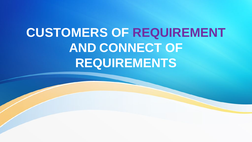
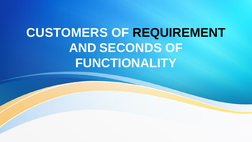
REQUIREMENT colour: purple -> black (179, 33)
CONNECT: CONNECT -> SECONDS (131, 48)
REQUIREMENTS: REQUIREMENTS -> FUNCTIONALITY (126, 63)
